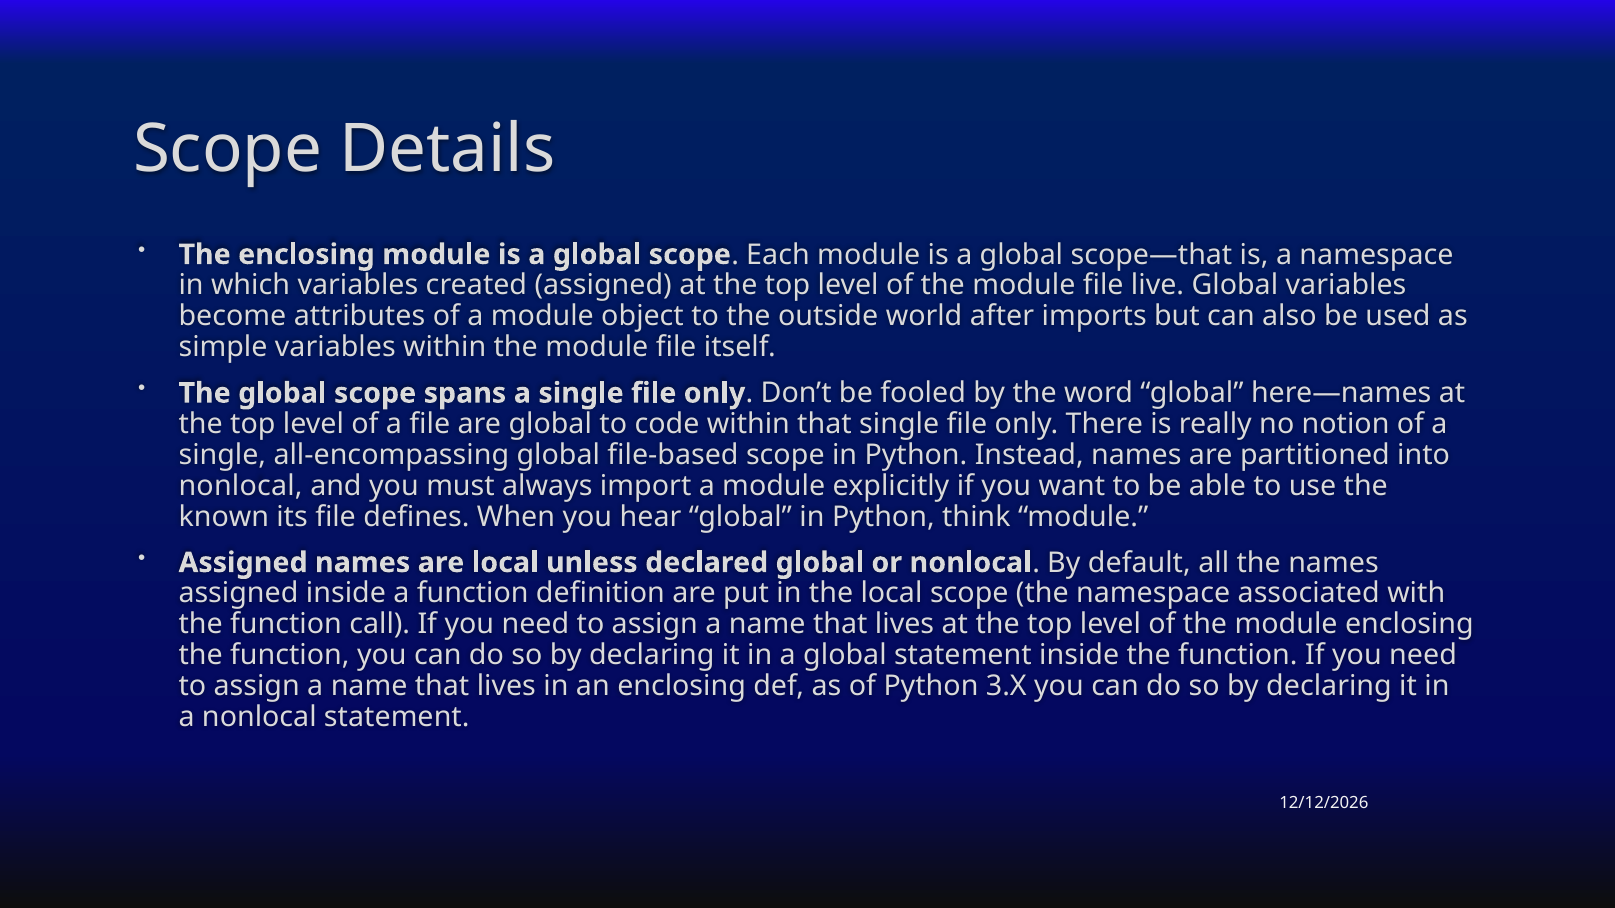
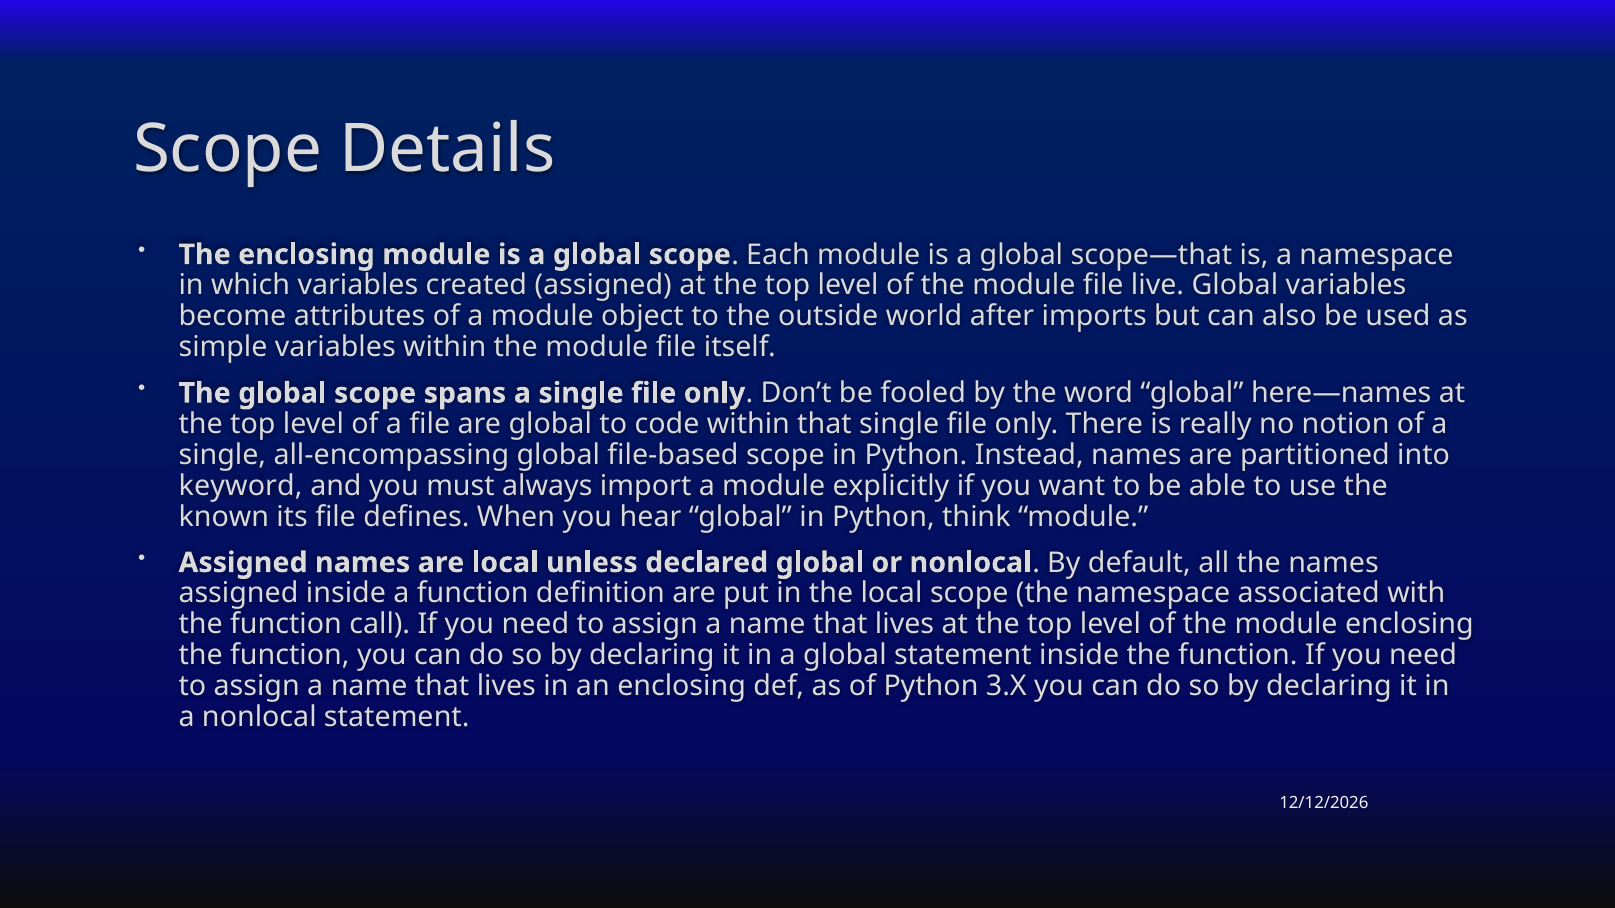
nonlocal: nonlocal -> keyword (241, 486)
